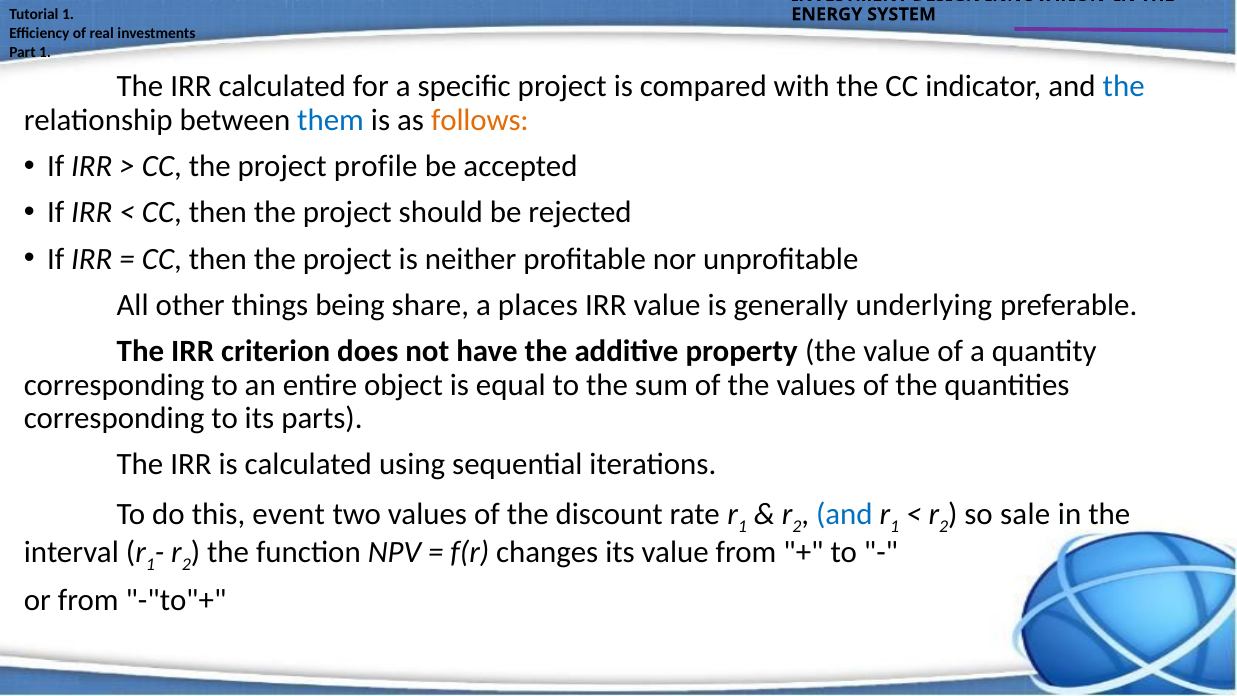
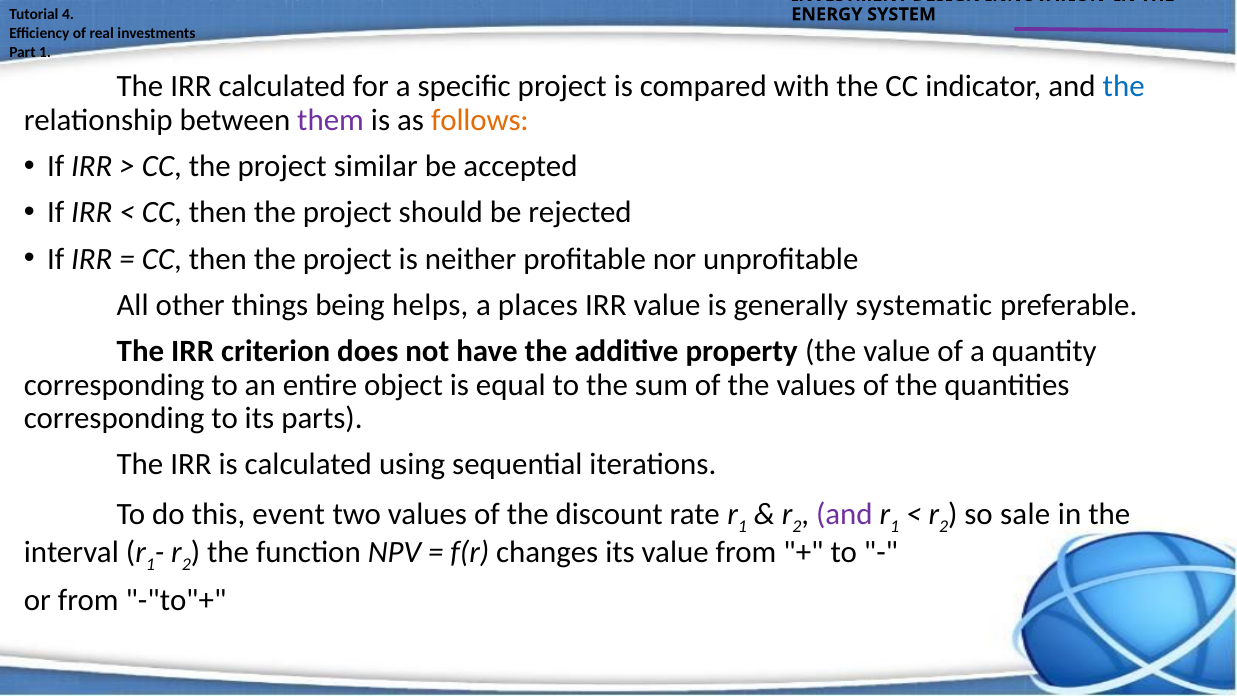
Tutorial 1: 1 -> 4 (68, 15)
them colour: blue -> purple (331, 120)
profile: profile -> similar (376, 166)
share: share -> helps (430, 305)
underlying: underlying -> systematic (924, 305)
and colour: blue -> purple (844, 514)
